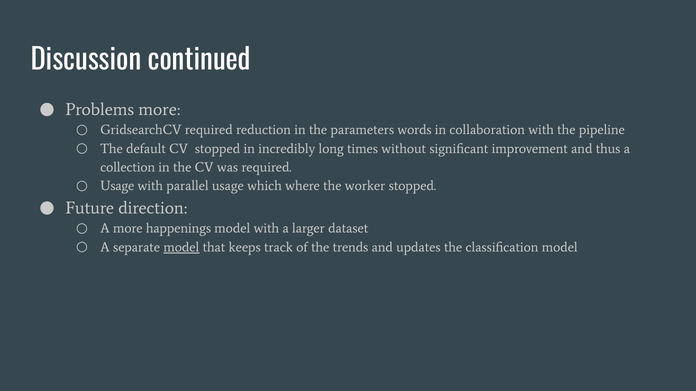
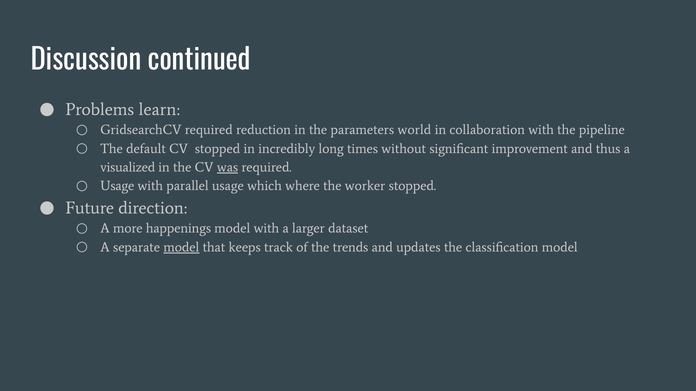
Problems more: more -> learn (159, 109)
words: words -> world (414, 130)
collection: collection -> visualized (128, 167)
was underline: none -> present (228, 167)
